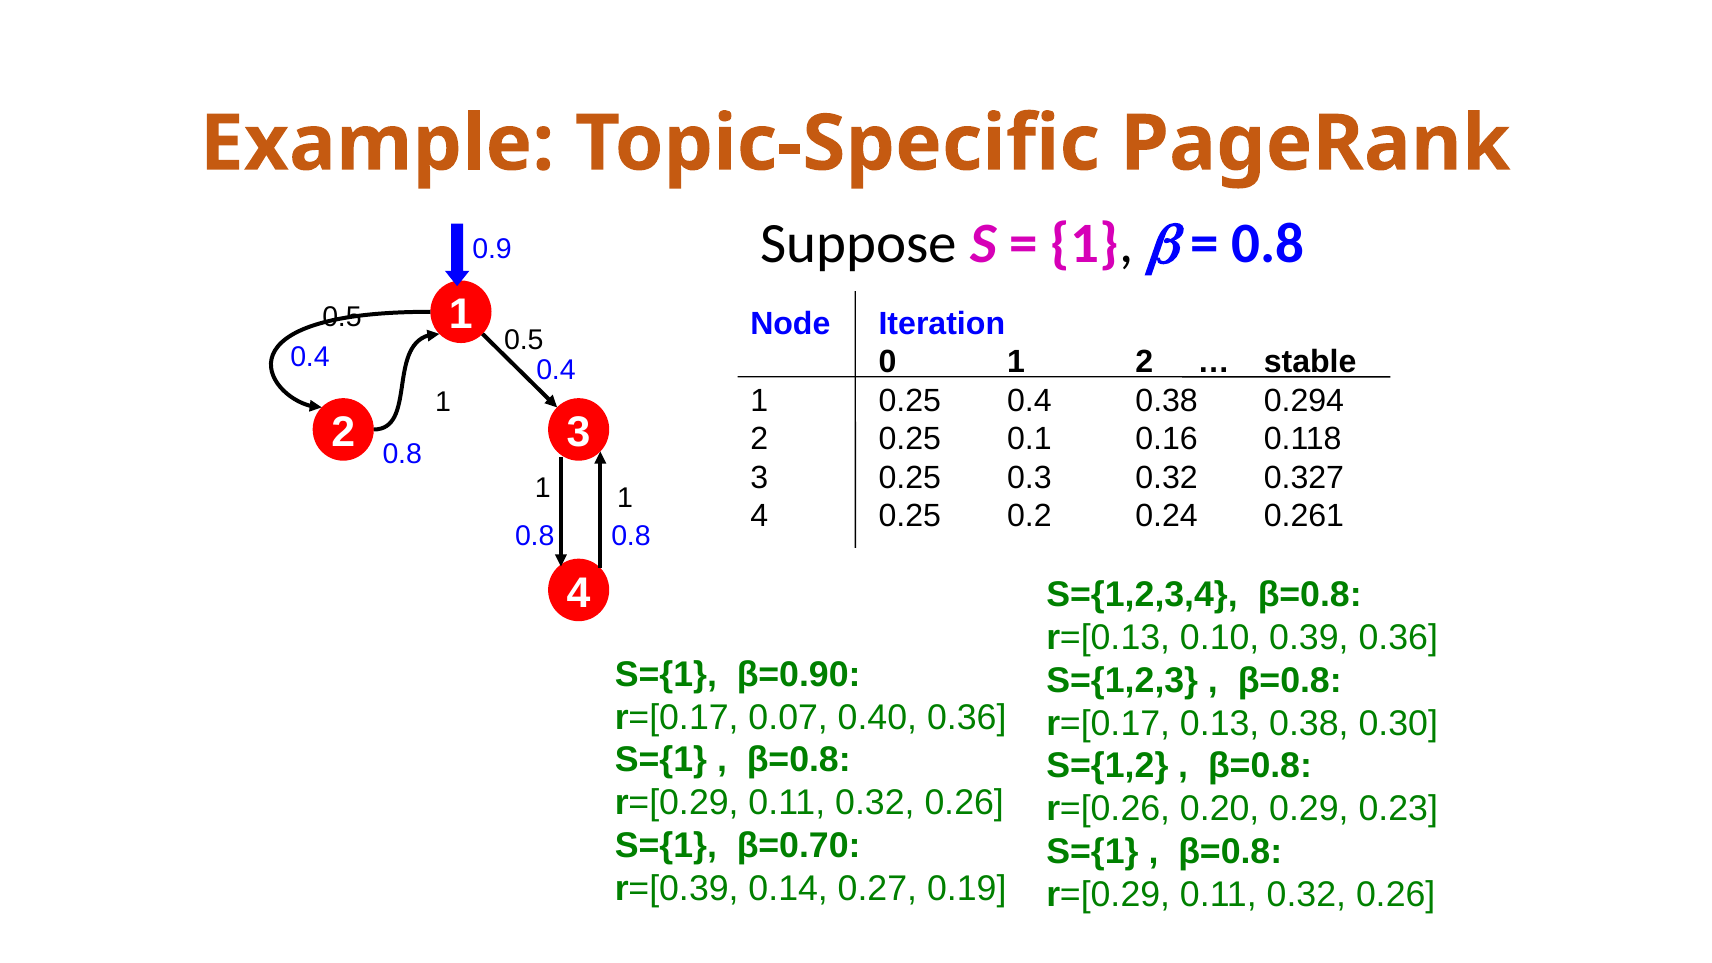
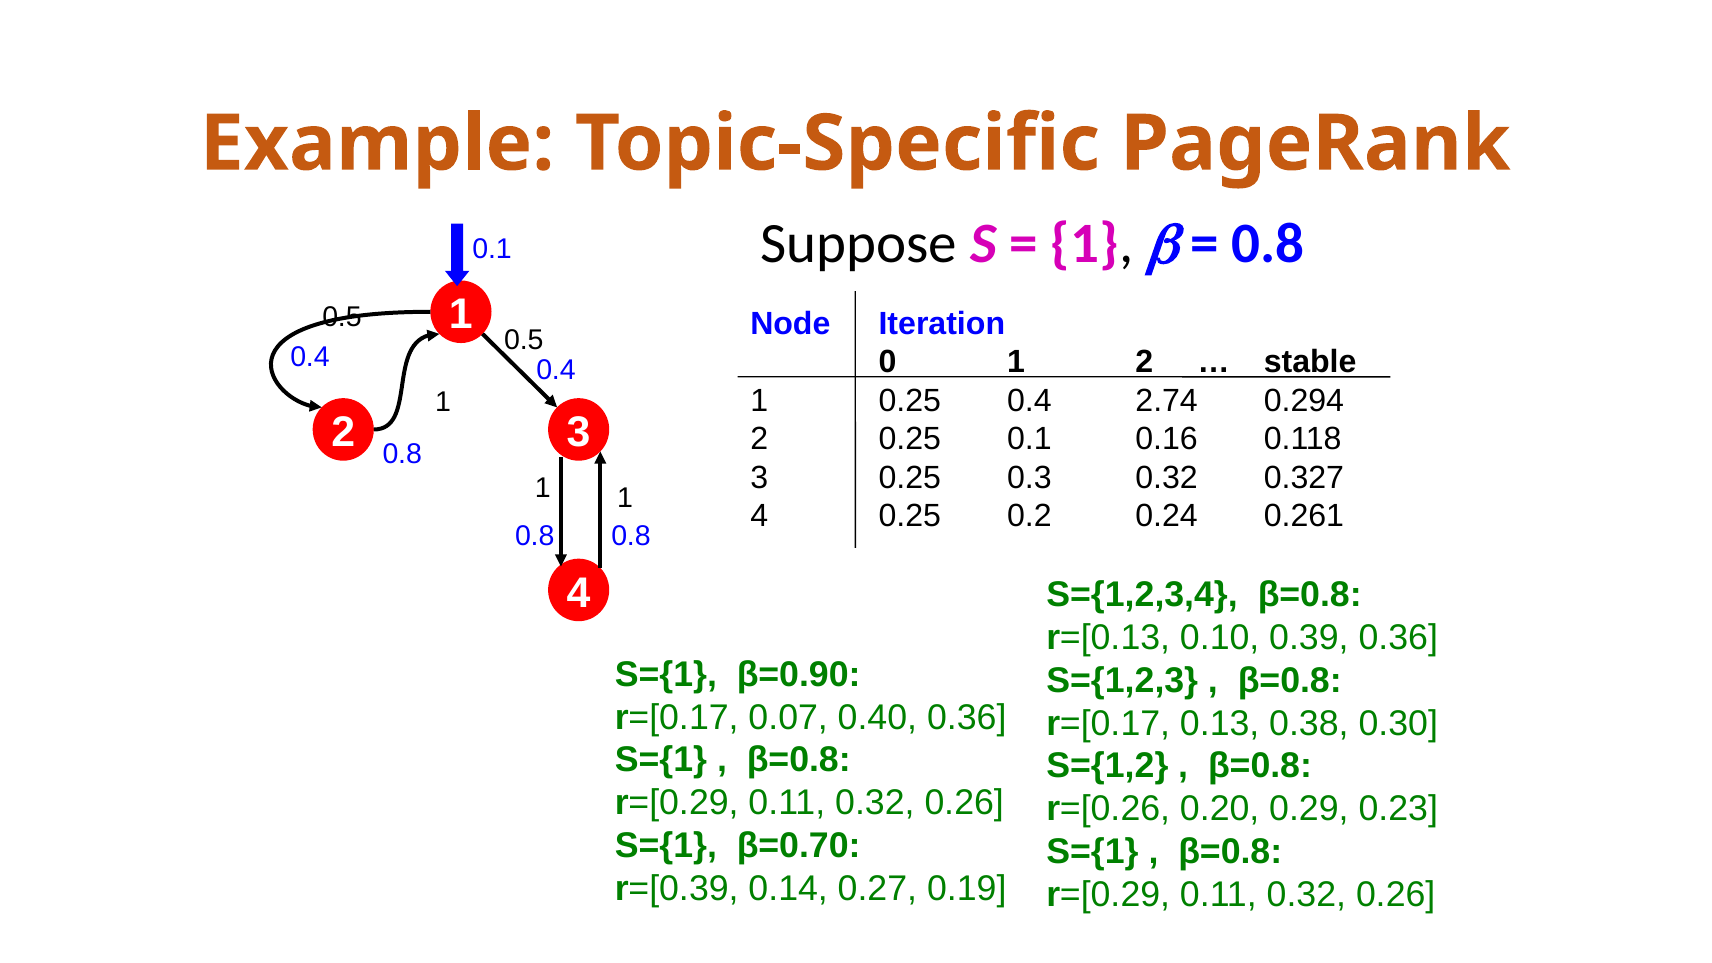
0.9: 0.9 -> 0.1 (492, 249)
0.4 0.38: 0.38 -> 2.74 (1167, 400)
